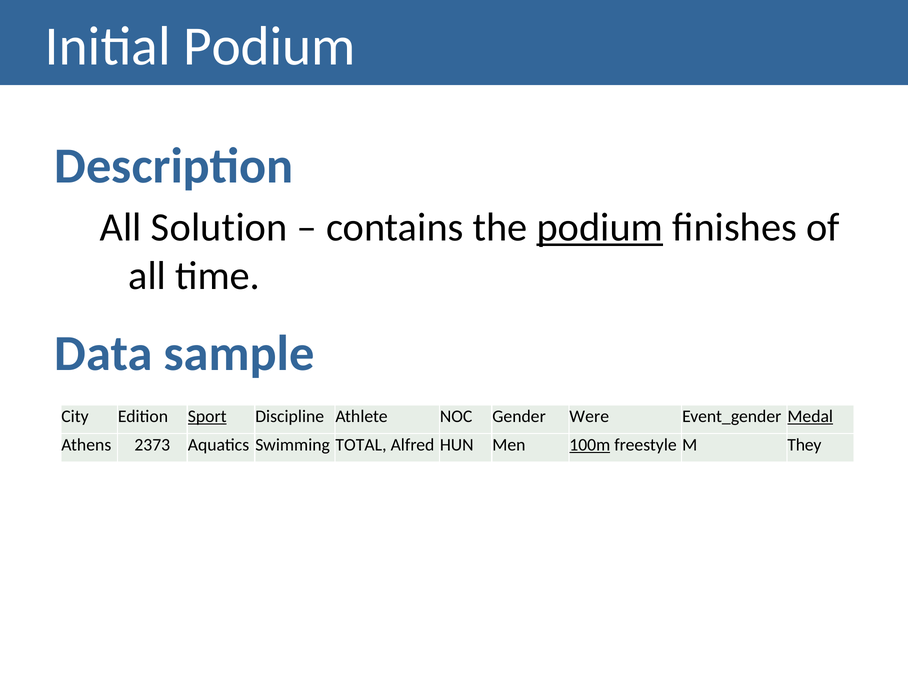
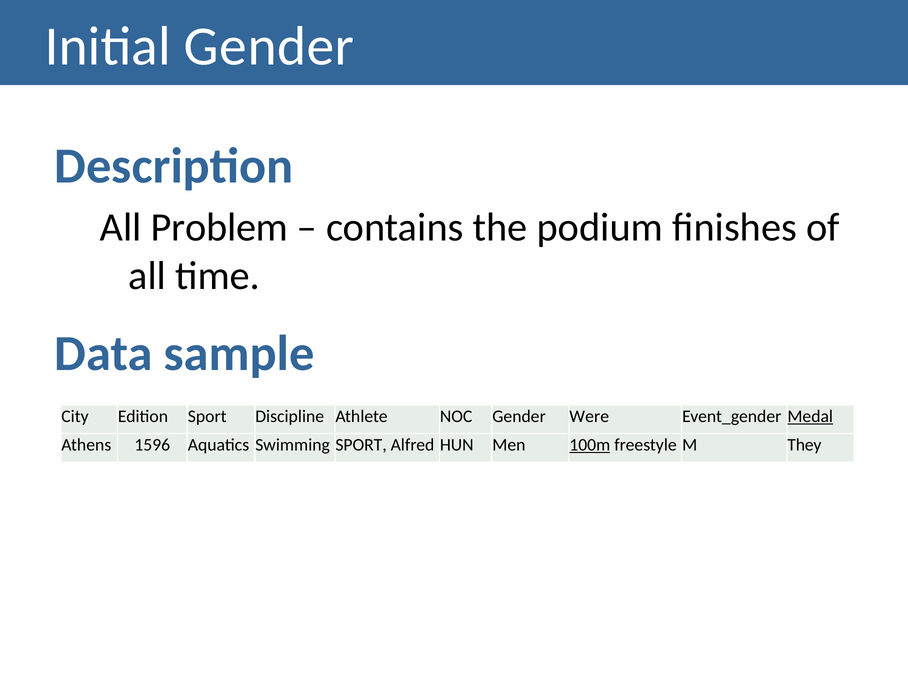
Initial Podium: Podium -> Gender (269, 46)
Solution: Solution -> Problem (219, 227)
podium underline: present -> none (600, 227)
Sport underline: present -> none (207, 416)
2373: 2373 -> 1596 (152, 445)
Swimming TOTAL: TOTAL -> SPORT (361, 445)
